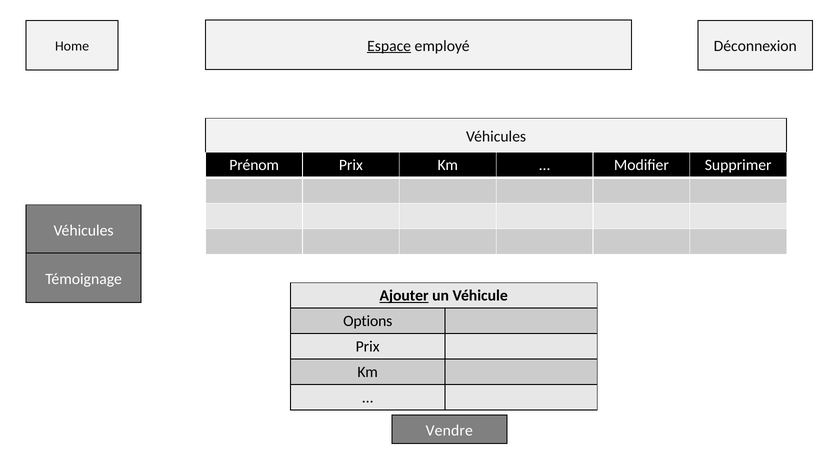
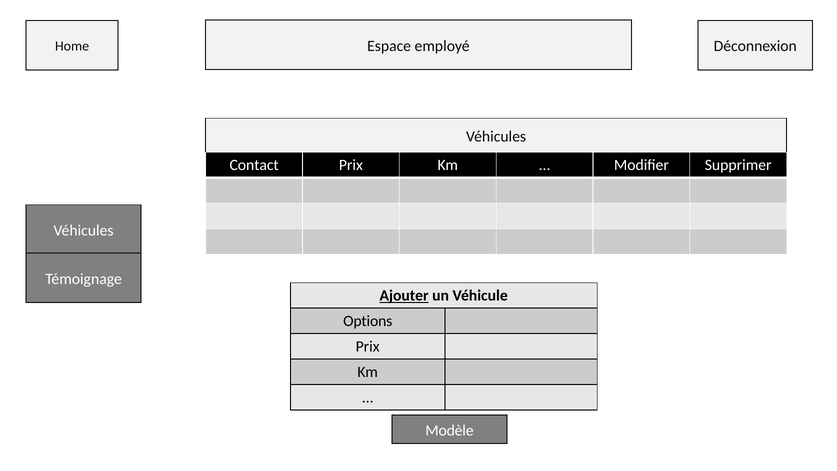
Espace underline: present -> none (389, 46)
Prénom: Prénom -> Contact (254, 165)
Vendre: Vendre -> Modèle (449, 430)
